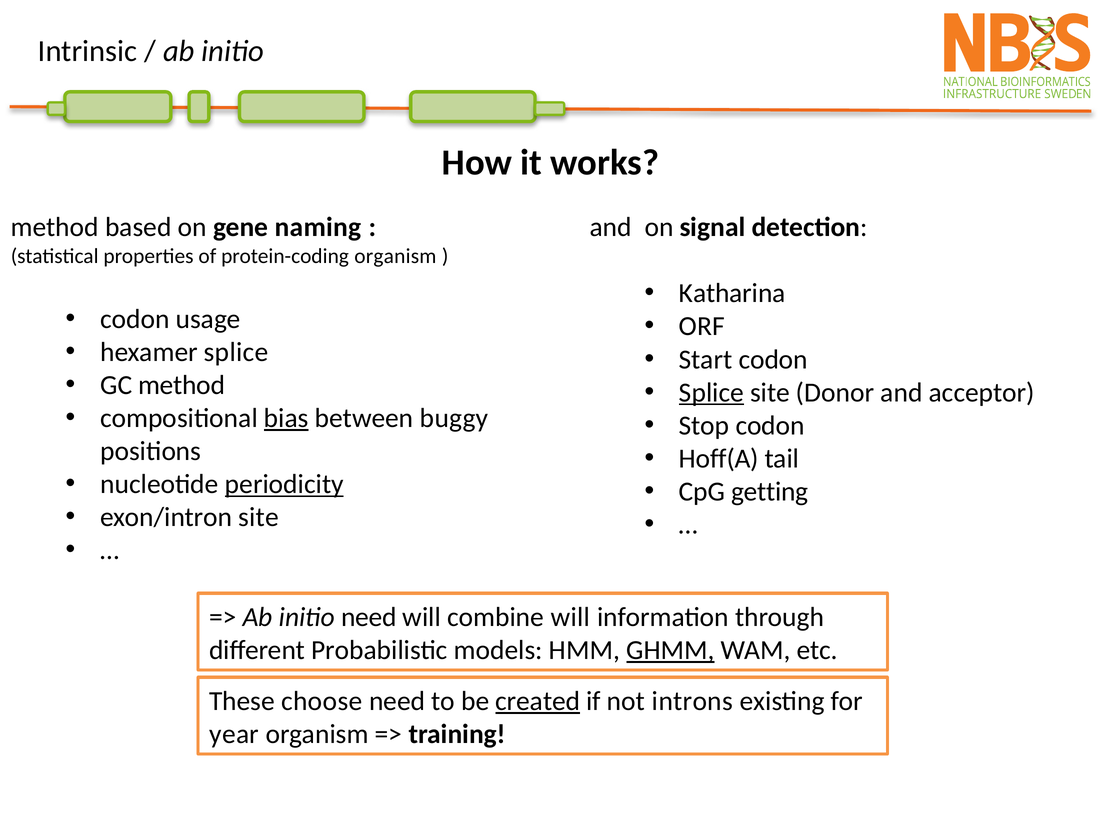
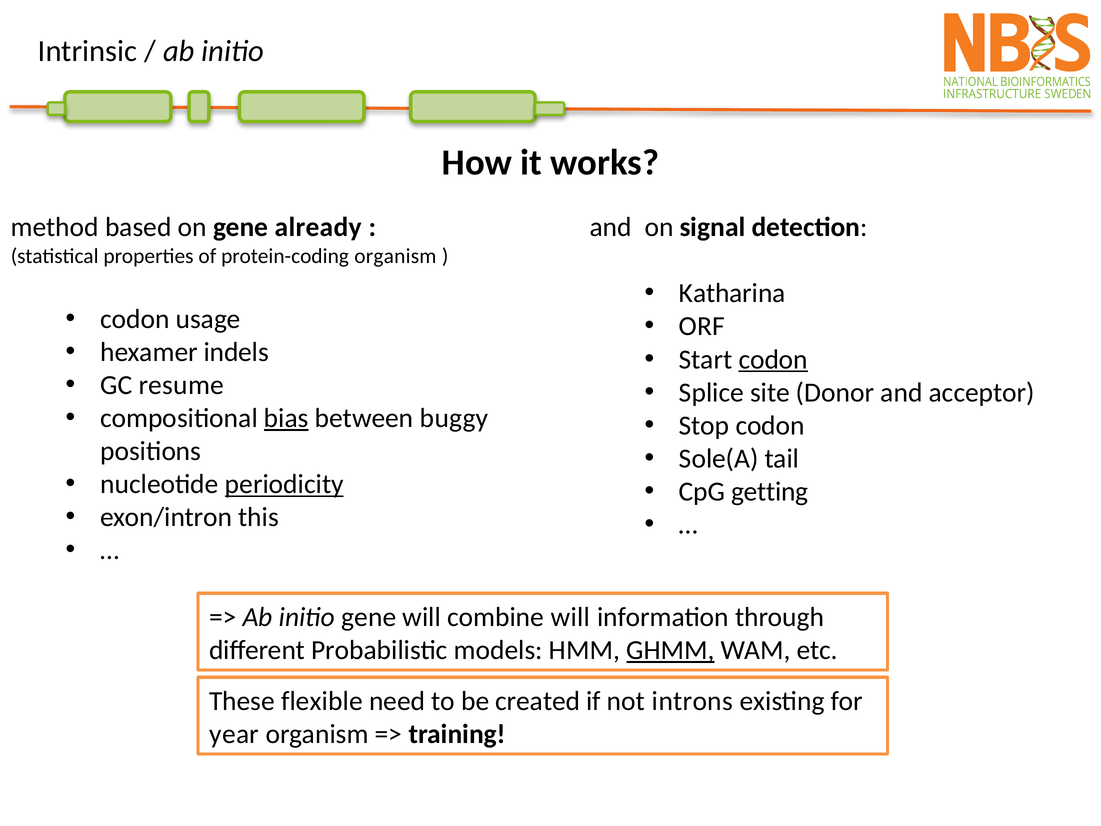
naming: naming -> already (318, 227)
hexamer splice: splice -> indels (236, 352)
codon underline: none -> present (773, 359)
GC method: method -> resume (181, 385)
Splice underline: present -> none (711, 392)
Hoff(A: Hoff(A -> Sole(A (719, 458)
exon/intron site: site -> this (259, 517)
initio need: need -> gene (369, 617)
choose: choose -> flexible (322, 701)
created underline: present -> none (538, 701)
